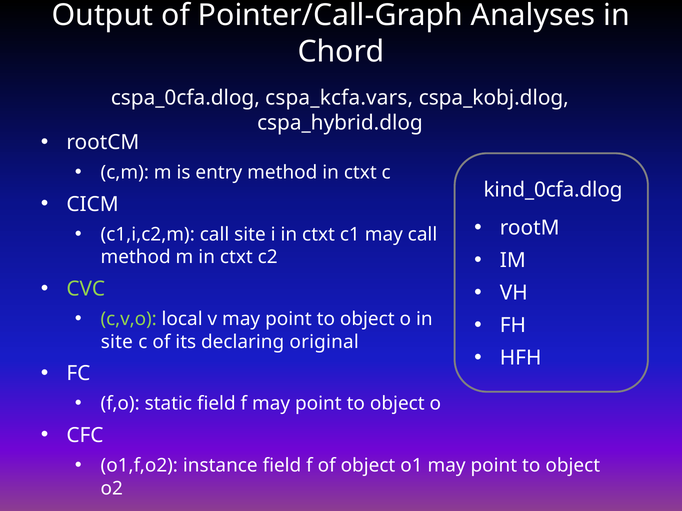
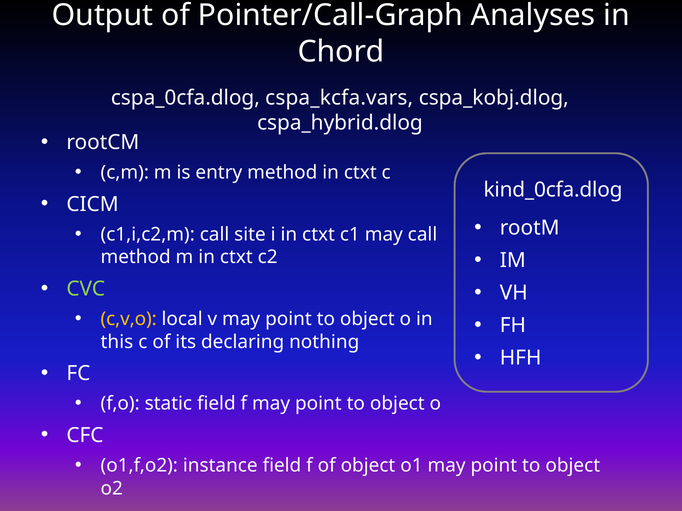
c,v,o colour: light green -> yellow (129, 319)
site: site -> this (117, 342)
original: original -> nothing (324, 342)
